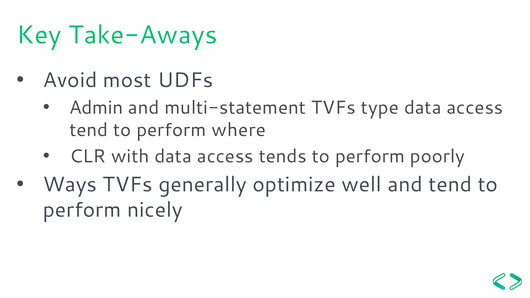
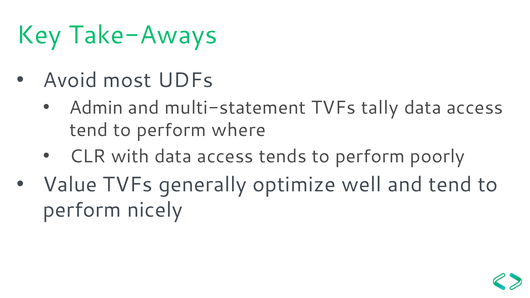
type: type -> tally (380, 108)
Ways: Ways -> Value (70, 185)
